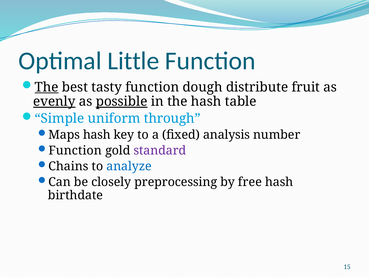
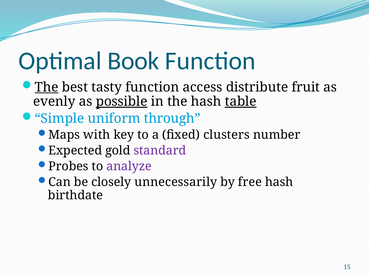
Little: Little -> Book (133, 61)
dough: dough -> access (203, 87)
evenly underline: present -> none (54, 101)
table underline: none -> present (241, 101)
Maps hash: hash -> with (97, 135)
analysis: analysis -> clusters (226, 135)
Function: Function -> Expected (75, 150)
Chains: Chains -> Probes (68, 166)
analyze colour: blue -> purple (129, 166)
preprocessing: preprocessing -> unnecessarily (176, 182)
